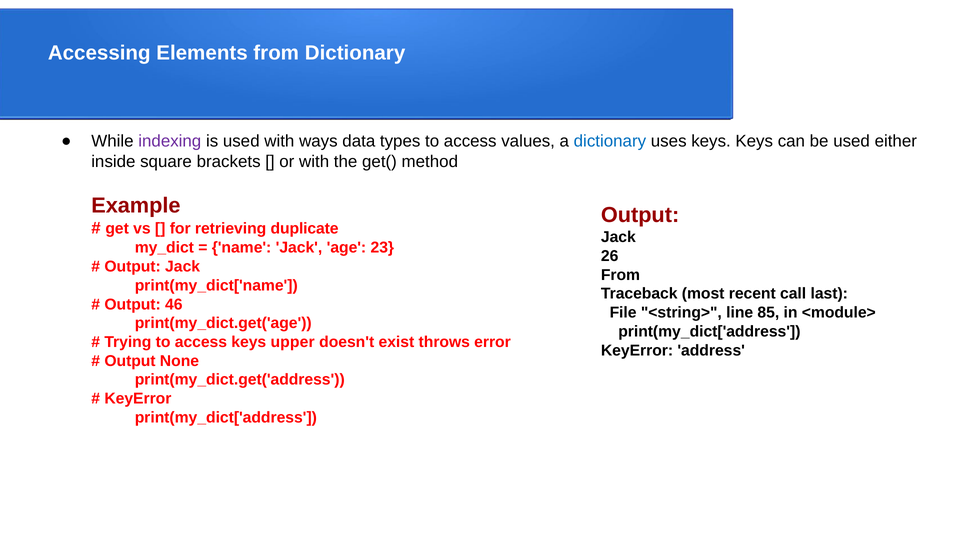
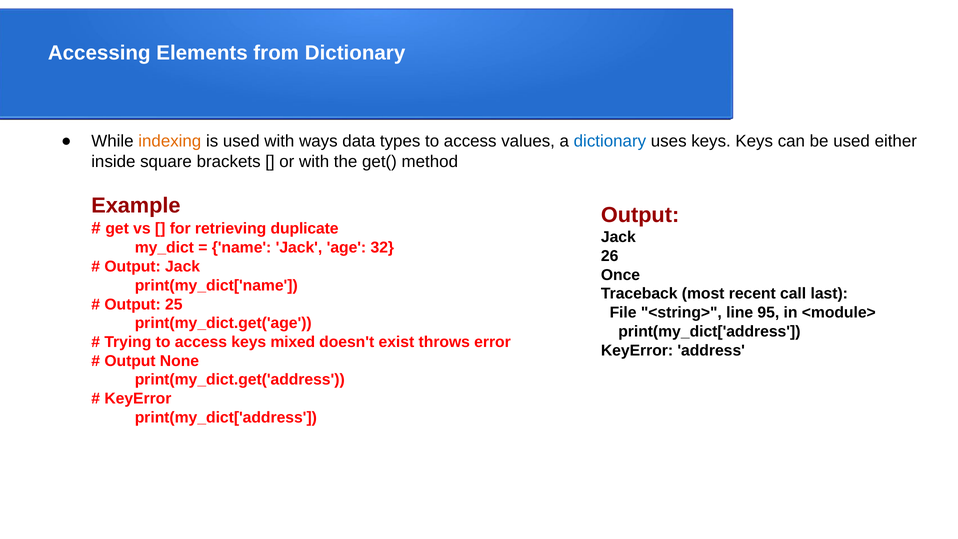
indexing colour: purple -> orange (170, 141)
23: 23 -> 32 (382, 248)
From: From -> Once (621, 275)
46: 46 -> 25 (174, 304)
85: 85 -> 95 (768, 313)
upper: upper -> mixed (293, 342)
